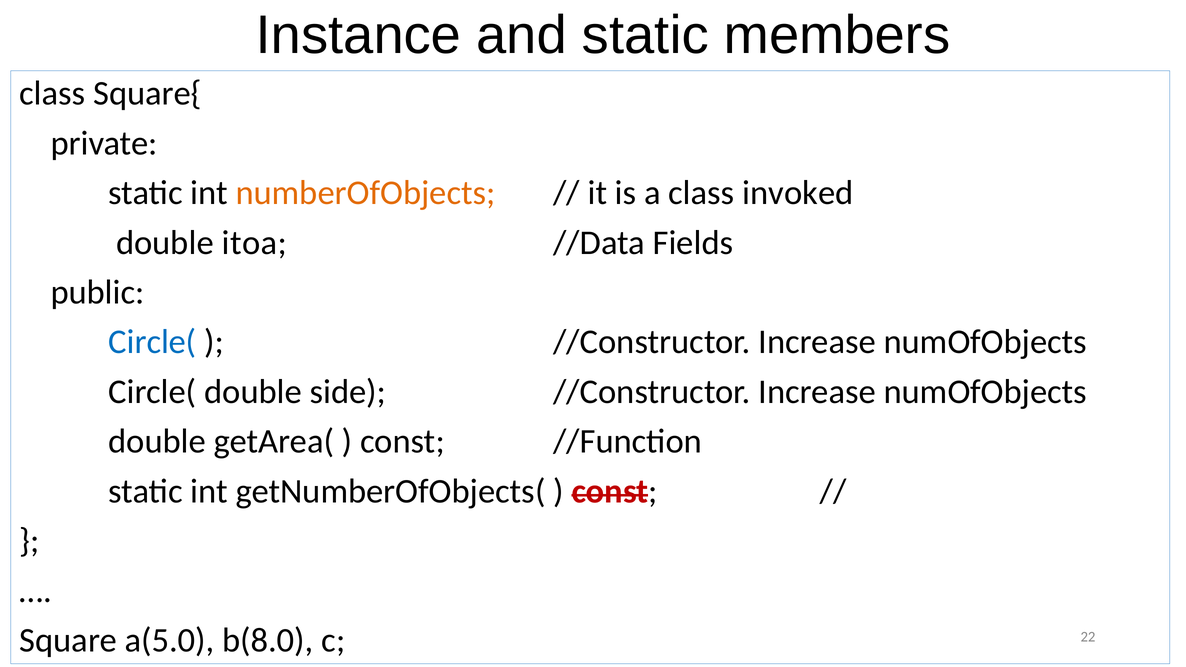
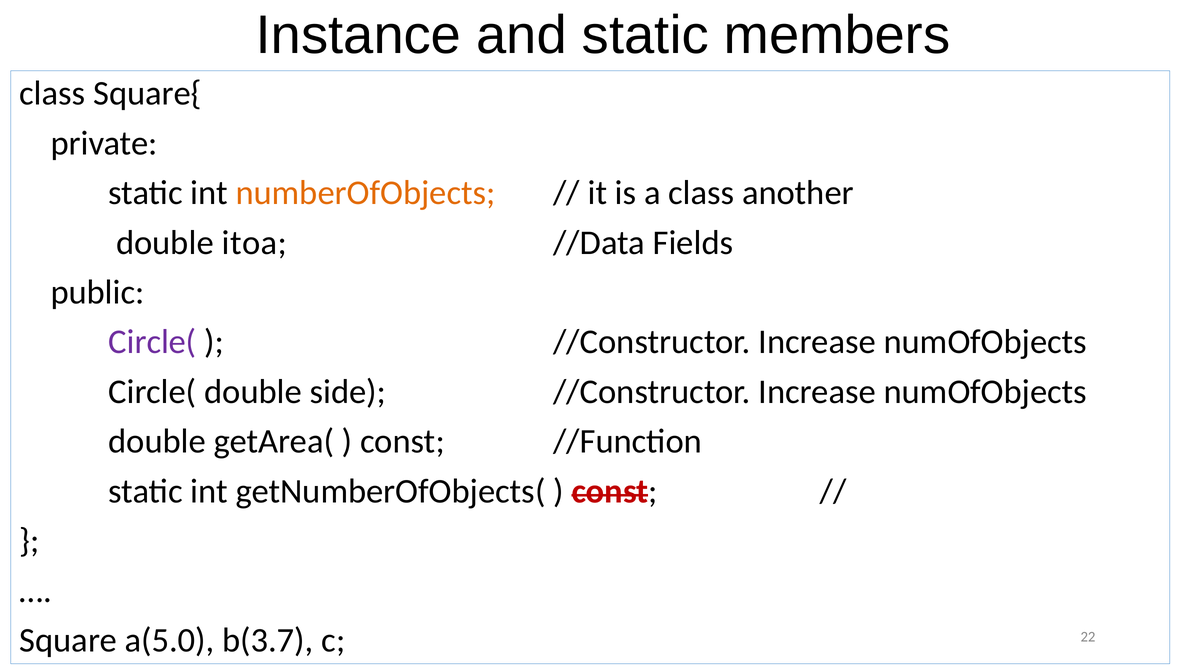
invoked: invoked -> another (798, 193)
Circle( colour: blue -> purple (152, 342)
b(8.0: b(8.0 -> b(3.7 (268, 640)
